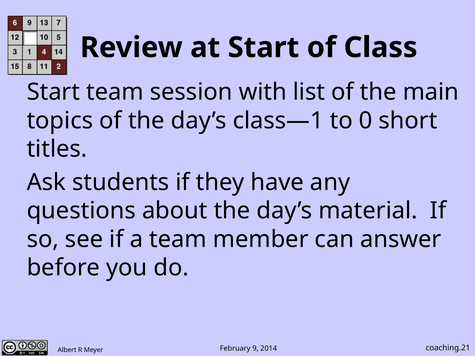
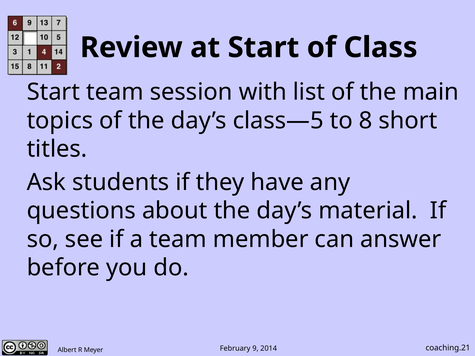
class—1: class—1 -> class—5 (278, 121)
0: 0 -> 8 (366, 121)
